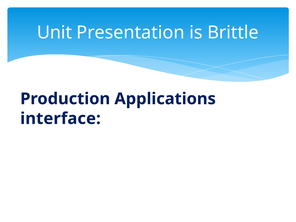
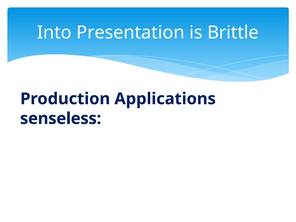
Unit: Unit -> Into (54, 32)
interface: interface -> senseless (61, 119)
